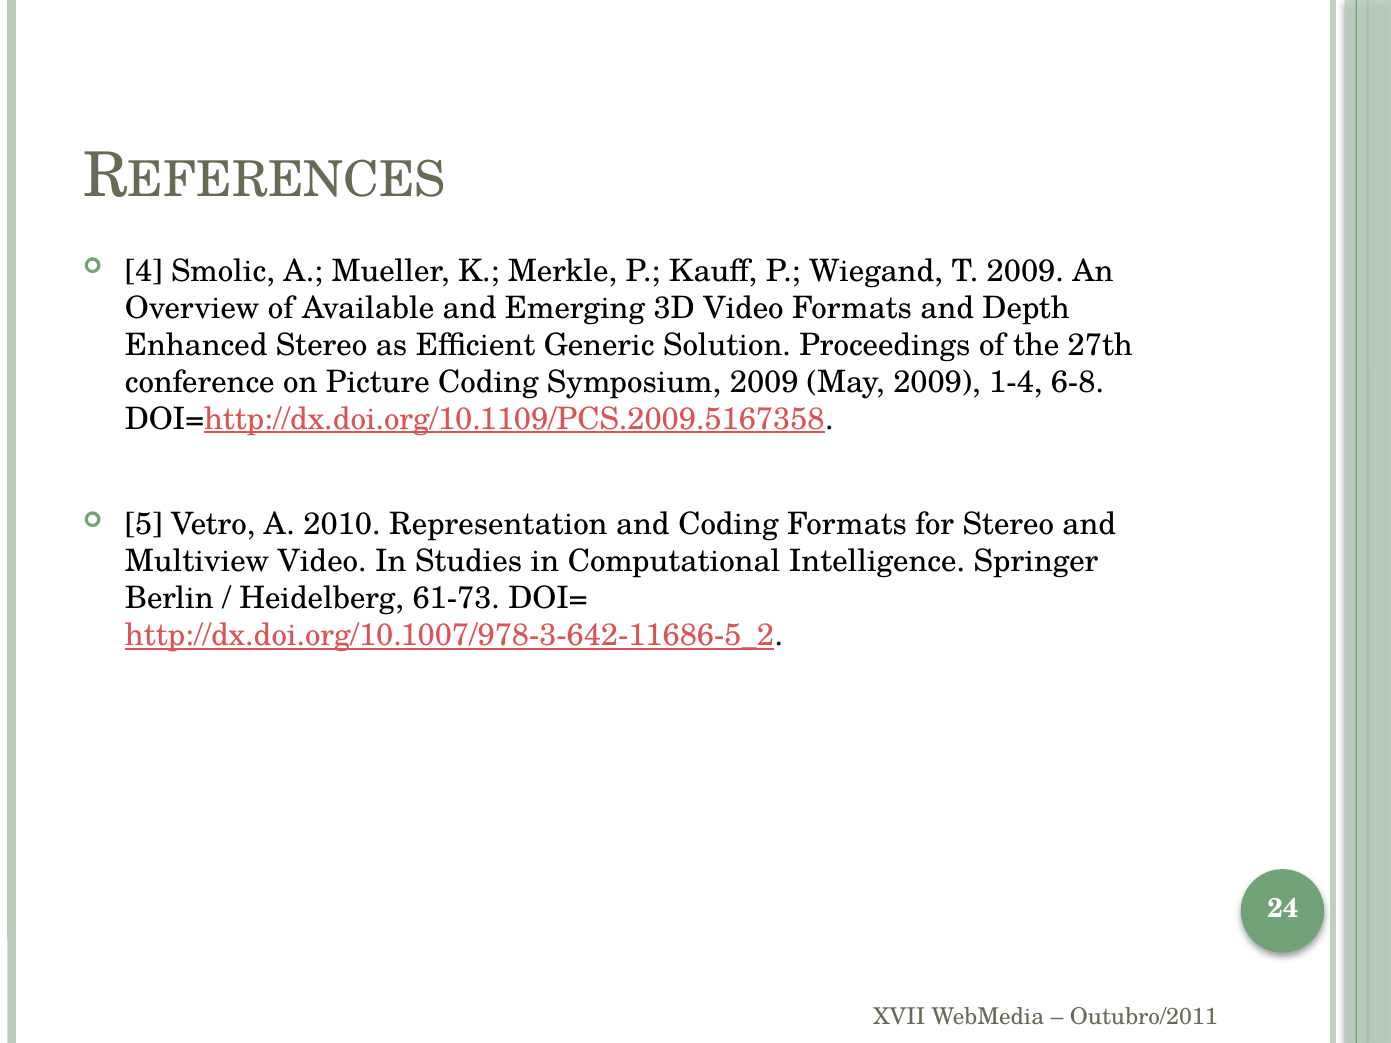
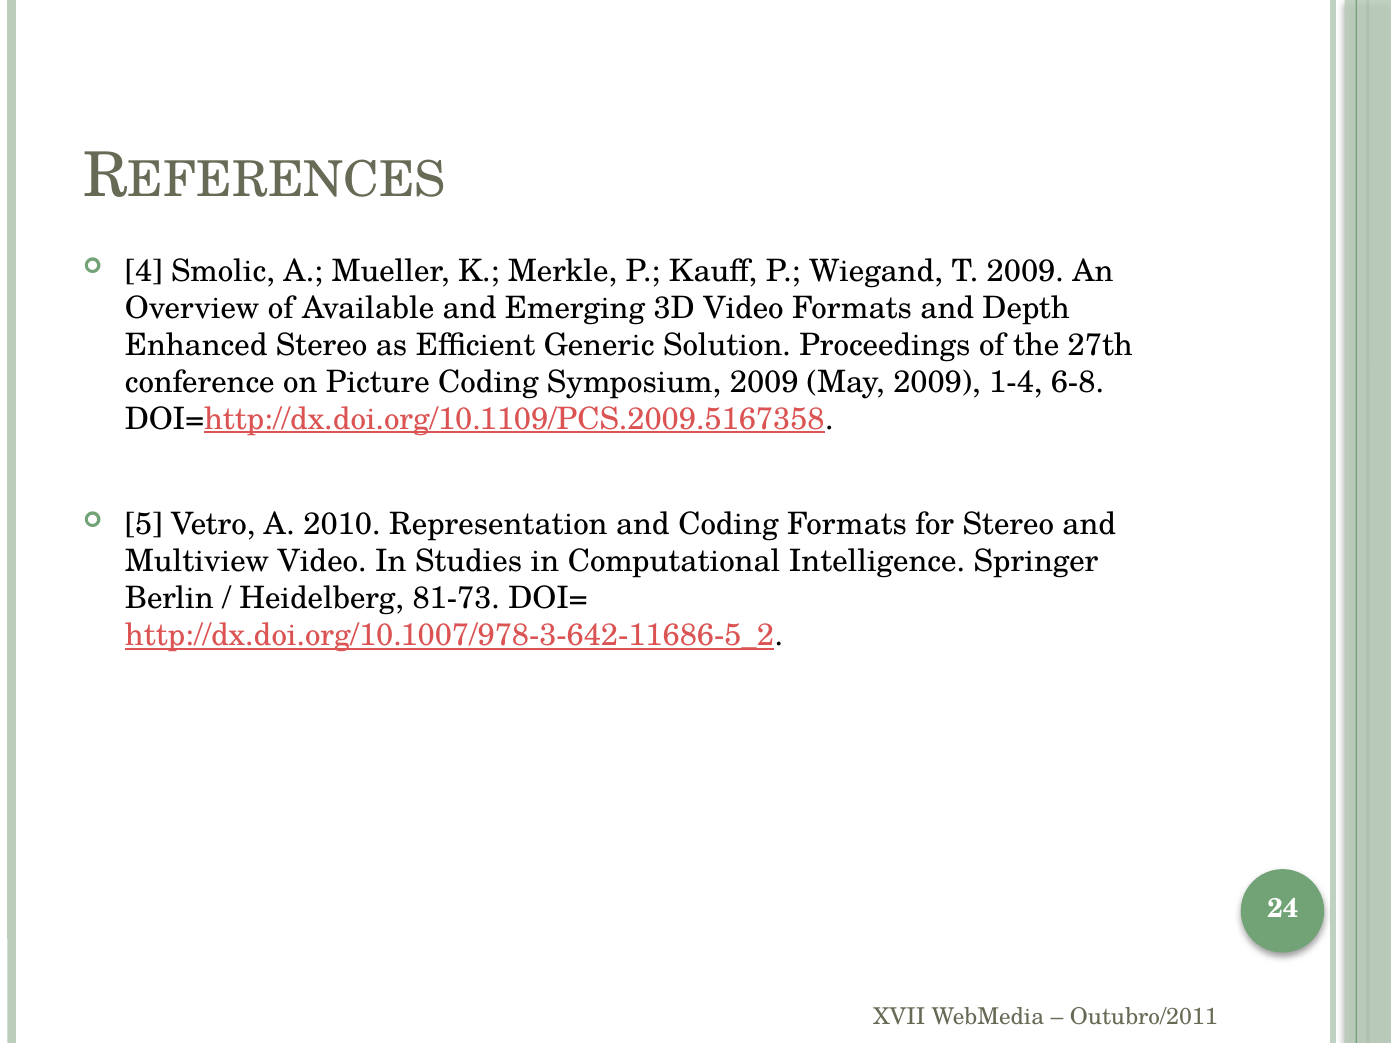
61-73: 61-73 -> 81-73 (456, 599)
